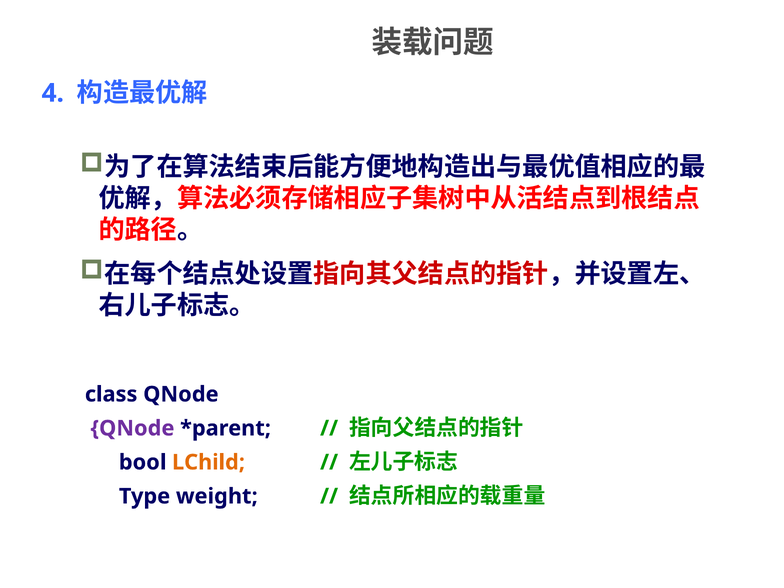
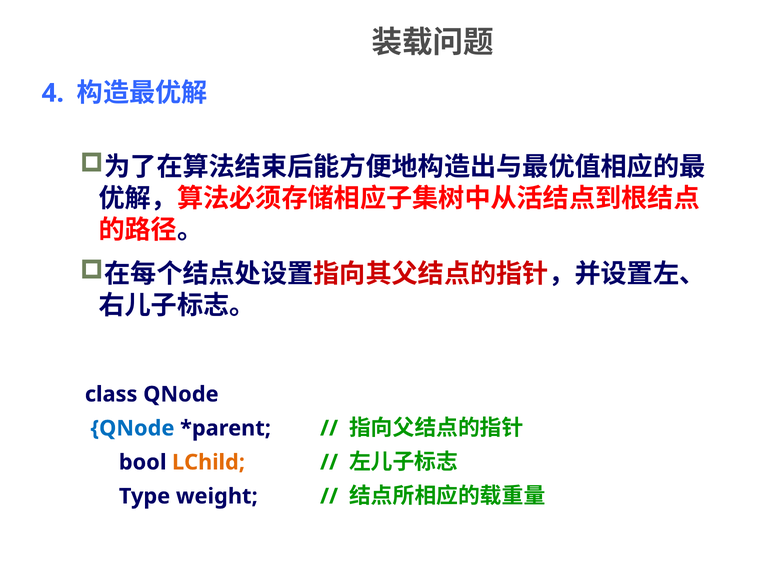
QNode colour: purple -> blue (132, 428)
